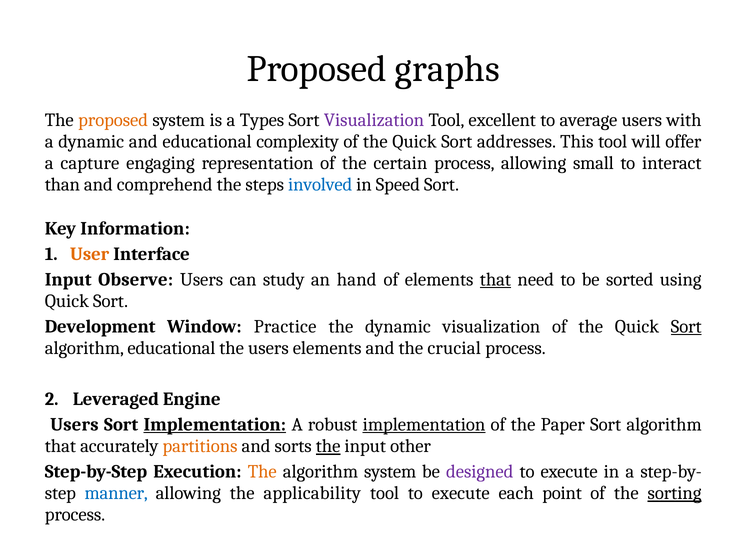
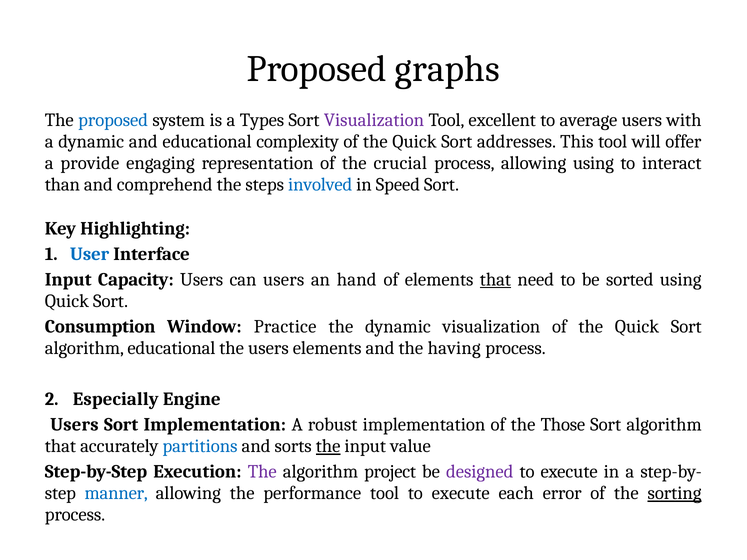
proposed colour: orange -> blue (113, 120)
capture: capture -> provide (90, 163)
certain: certain -> crucial (400, 163)
allowing small: small -> using (593, 163)
Information: Information -> Highlighting (135, 229)
User colour: orange -> blue (90, 254)
Observe: Observe -> Capacity (136, 280)
can study: study -> users (284, 280)
Development: Development -> Consumption (100, 327)
Sort underline: present -> none (686, 327)
crucial: crucial -> having (454, 348)
Leveraged: Leveraged -> Especially (116, 399)
Implementation underline: present -> none (215, 425)
implementation underline: present -> none (424, 425)
Paper: Paper -> Those (563, 425)
partitions colour: orange -> blue (200, 446)
other: other -> value (410, 446)
The colour: orange -> purple (262, 472)
algorithm system: system -> project (390, 472)
applicability: applicability -> performance (312, 493)
point: point -> error (562, 493)
